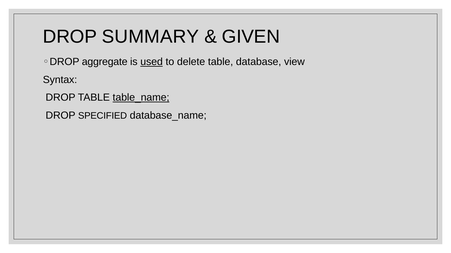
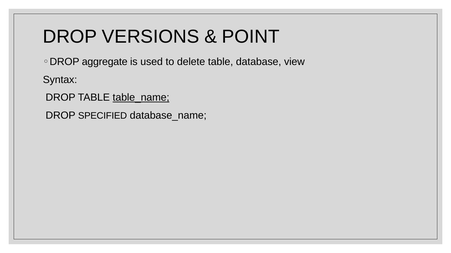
SUMMARY: SUMMARY -> VERSIONS (151, 37)
GIVEN: GIVEN -> POINT (251, 37)
used underline: present -> none (152, 62)
